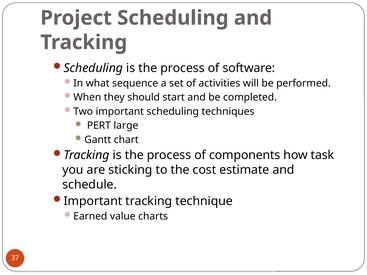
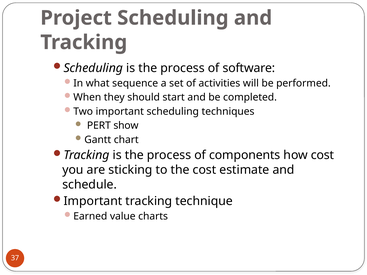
large: large -> show (126, 126)
how task: task -> cost (322, 155)
